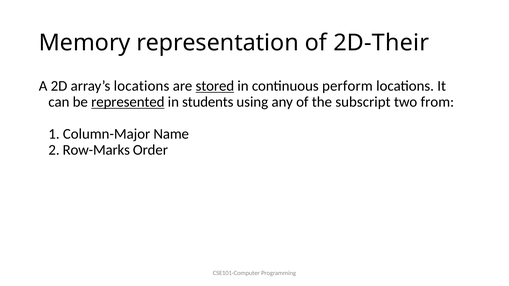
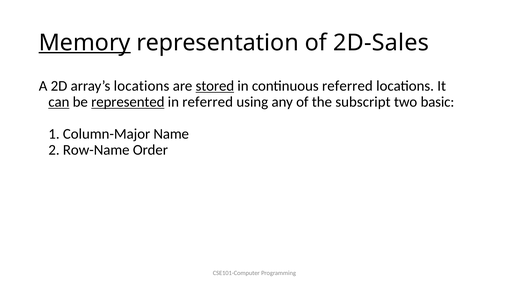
Memory underline: none -> present (85, 43)
2D-Their: 2D-Their -> 2D-Sales (381, 43)
continuous perform: perform -> referred (347, 86)
can underline: none -> present (59, 102)
in students: students -> referred (208, 102)
from: from -> basic (437, 102)
Row-Marks: Row-Marks -> Row-Name (96, 150)
